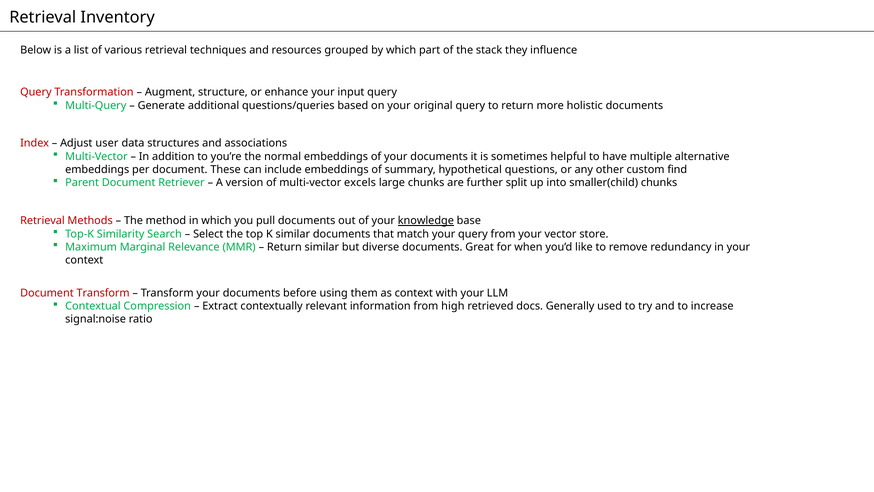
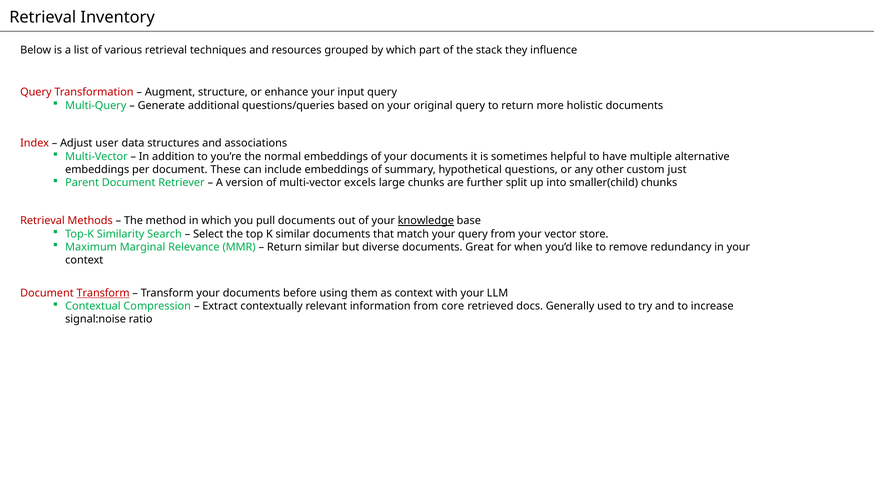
find: find -> just (677, 169)
Transform underline: none -> present (103, 293)
high: high -> core (453, 306)
